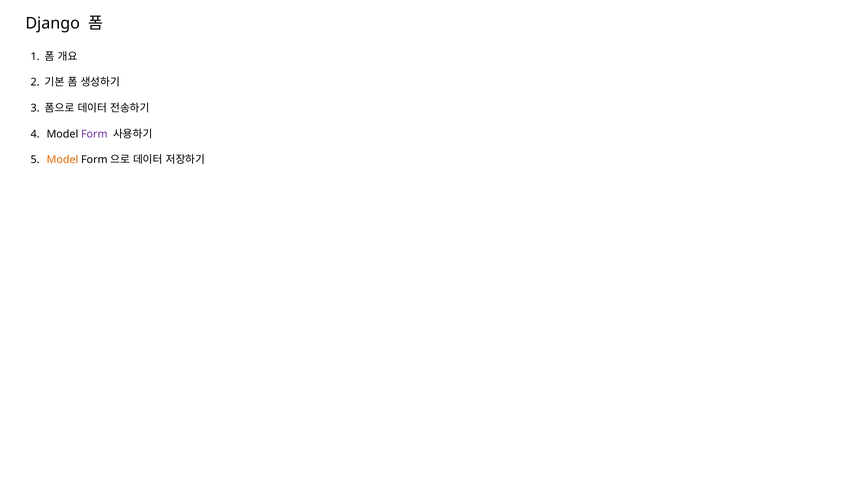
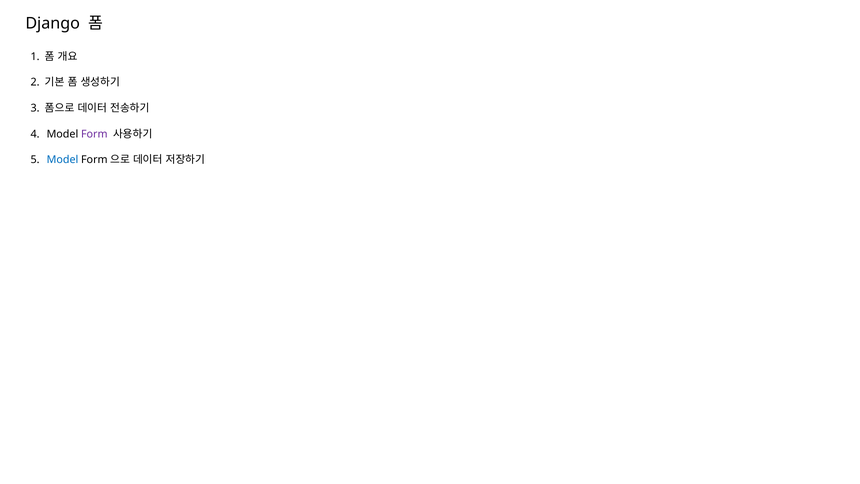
Model colour: orange -> blue (62, 160)
